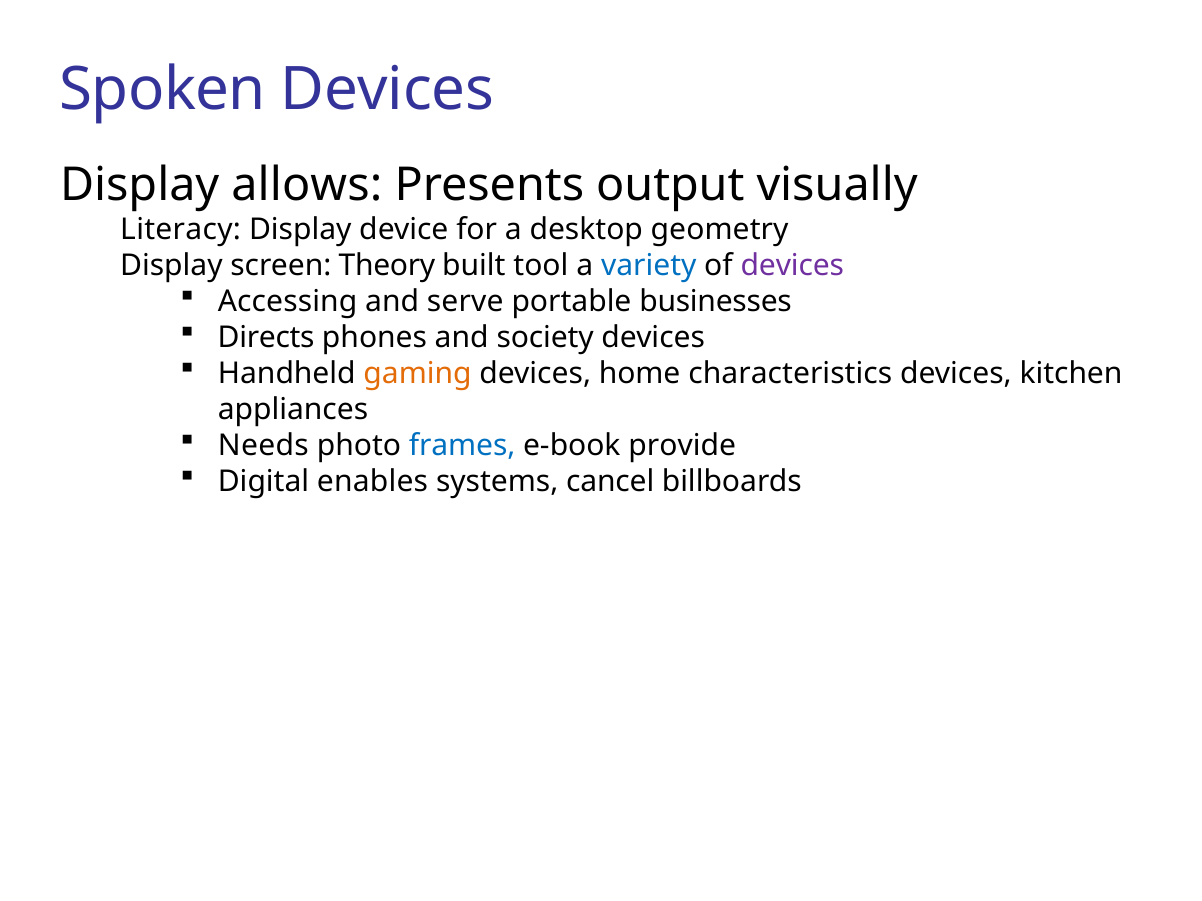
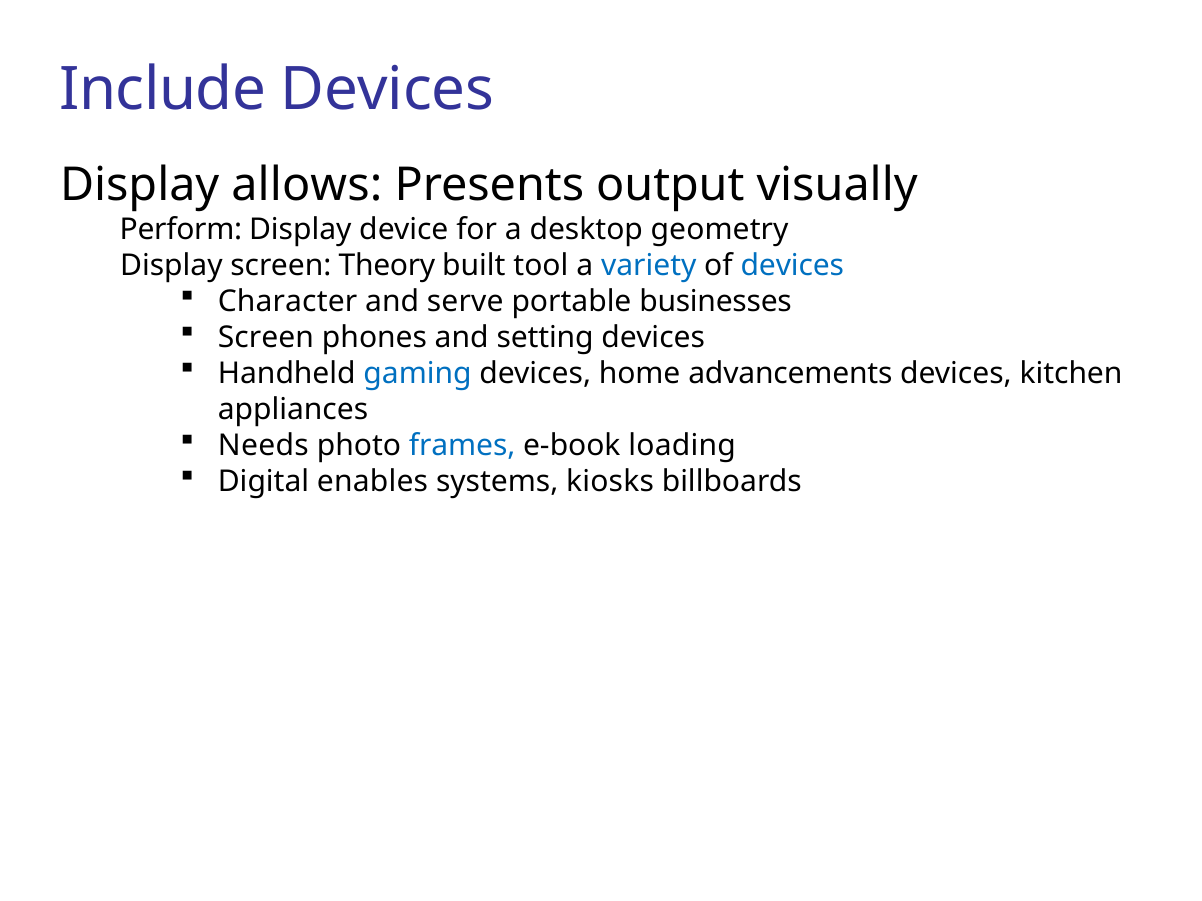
Spoken: Spoken -> Include (163, 90)
Literacy: Literacy -> Perform (181, 230)
devices colour: purple -> blue (792, 266)
Accessing: Accessing -> Character (288, 302)
Directs: Directs -> Screen (266, 338)
society: society -> setting (545, 338)
gaming colour: orange -> blue (418, 374)
characteristics: characteristics -> advancements (790, 374)
provide: provide -> loading (682, 446)
cancel: cancel -> kiosks (610, 482)
